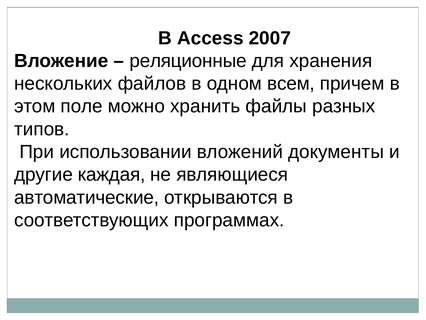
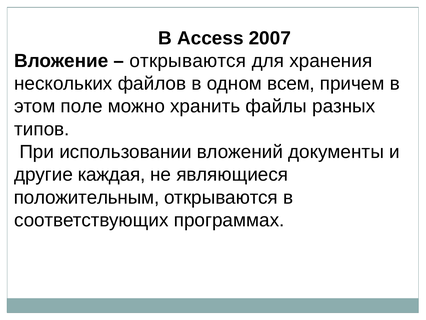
реляционные: реляционные -> открываются (188, 61)
автоматические: автоматические -> положительным (87, 197)
